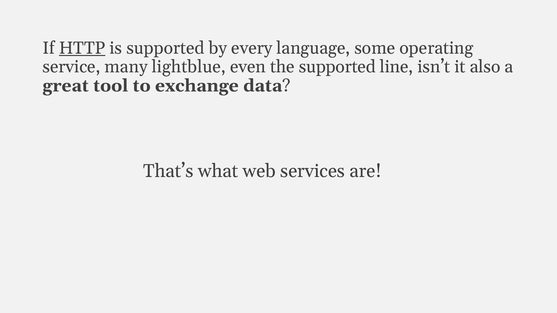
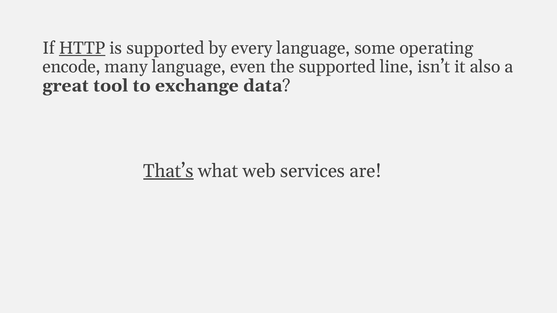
service: service -> encode (72, 67)
many lightblue: lightblue -> language (189, 67)
That’s underline: none -> present (168, 171)
